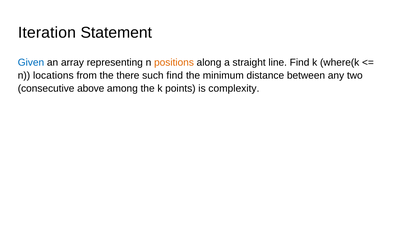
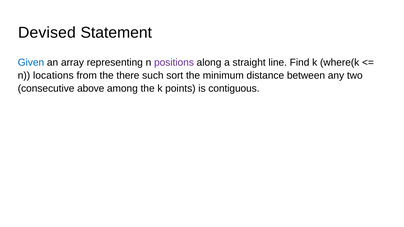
Iteration: Iteration -> Devised (47, 33)
positions colour: orange -> purple (174, 62)
such find: find -> sort (175, 75)
complexity: complexity -> contiguous (234, 88)
